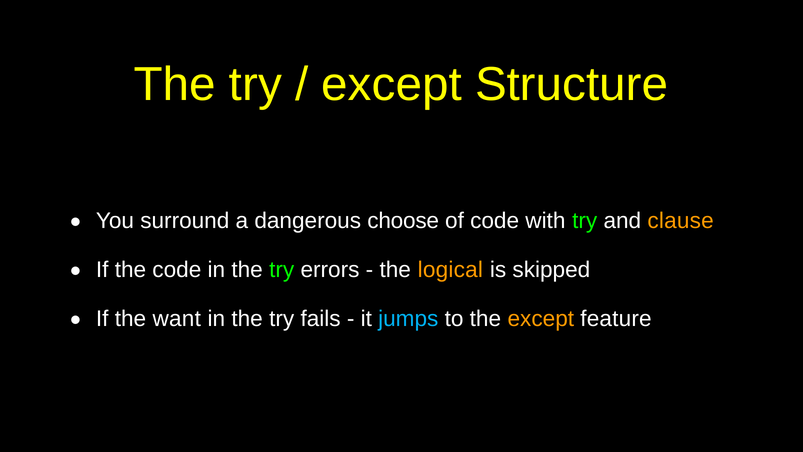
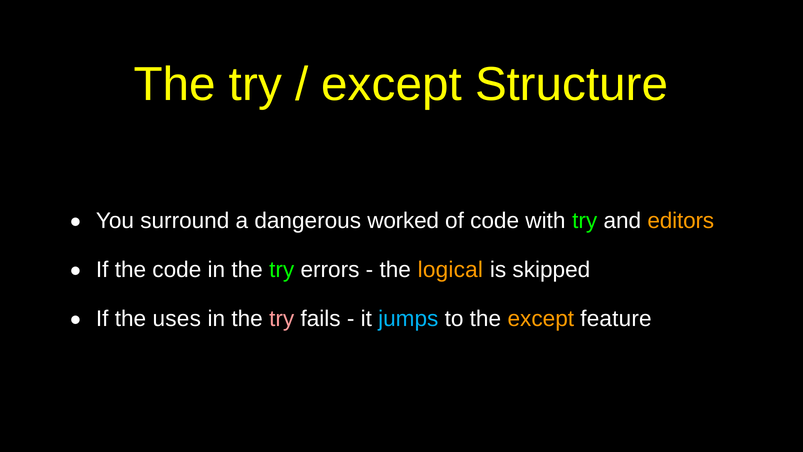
choose: choose -> worked (403, 220)
clause: clause -> editors (681, 220)
want: want -> uses (177, 319)
try colour: white -> pink (282, 319)
